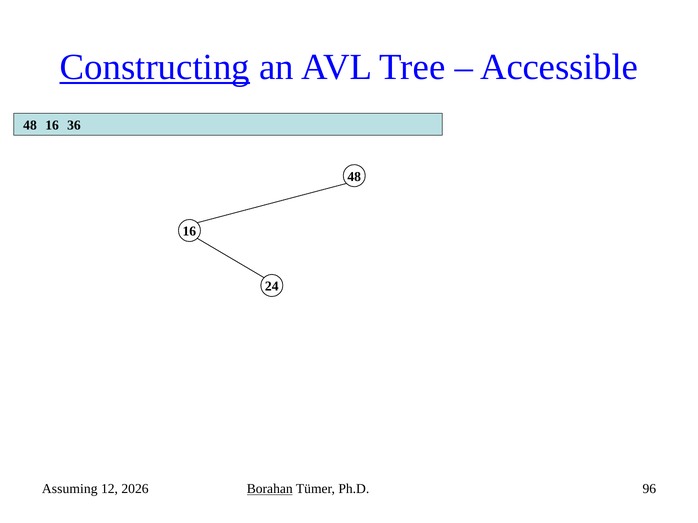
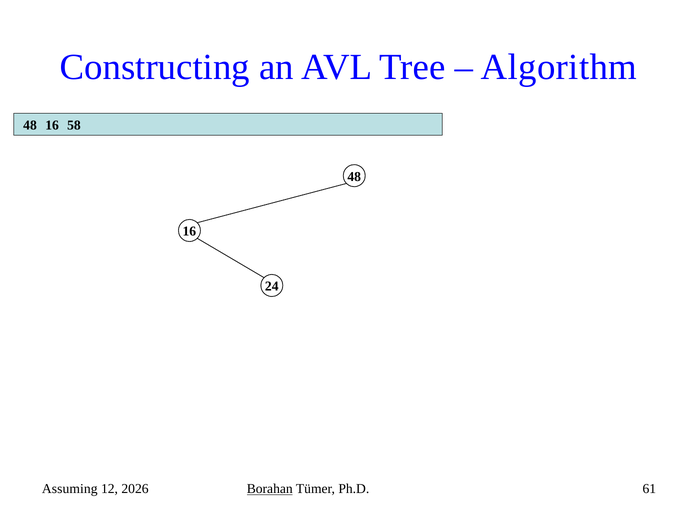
Constructing underline: present -> none (155, 67)
Accessible: Accessible -> Algorithm (559, 67)
36: 36 -> 58 (74, 125)
96: 96 -> 61 (649, 489)
